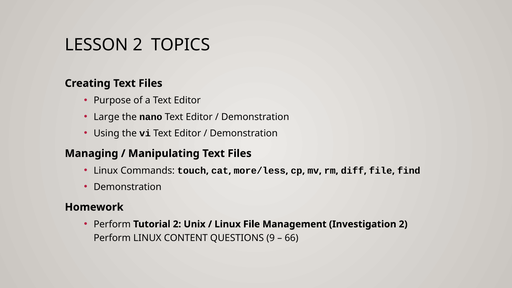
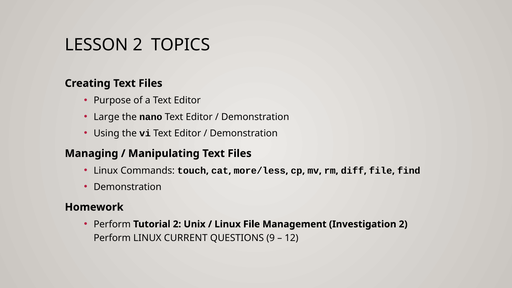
CONTENT: CONTENT -> CURRENT (186, 238)
66: 66 -> 12 (292, 238)
